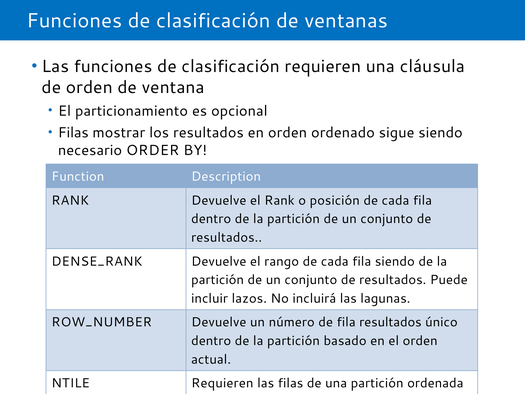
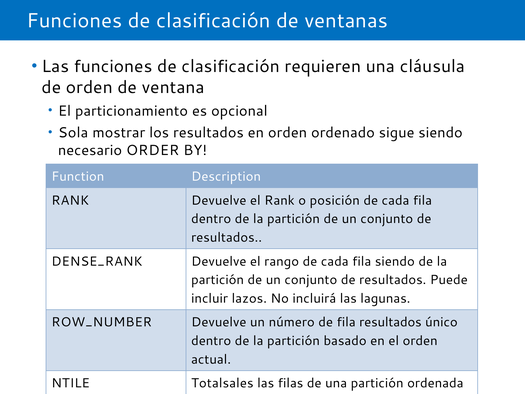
Filas: Filas -> Sola (73, 133)
NTILE Requieren: Requieren -> Totalsales (222, 383)
